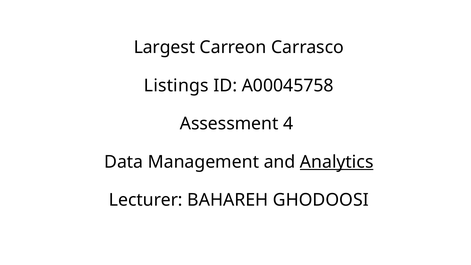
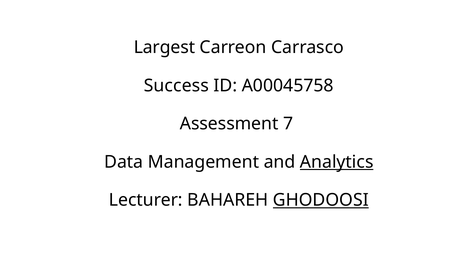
Listings: Listings -> Success (176, 86)
4: 4 -> 7 (288, 124)
GHODOOSI underline: none -> present (321, 200)
